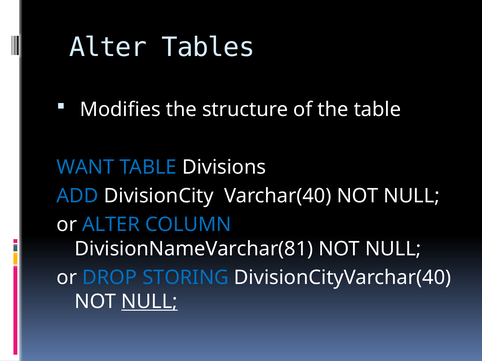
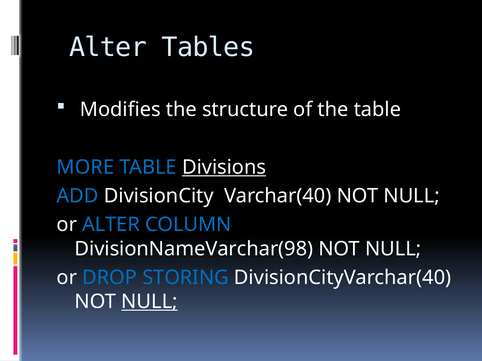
WANT: WANT -> MORE (85, 167)
Divisions underline: none -> present (224, 167)
DivisionNameVarchar(81: DivisionNameVarchar(81 -> DivisionNameVarchar(98 (194, 249)
